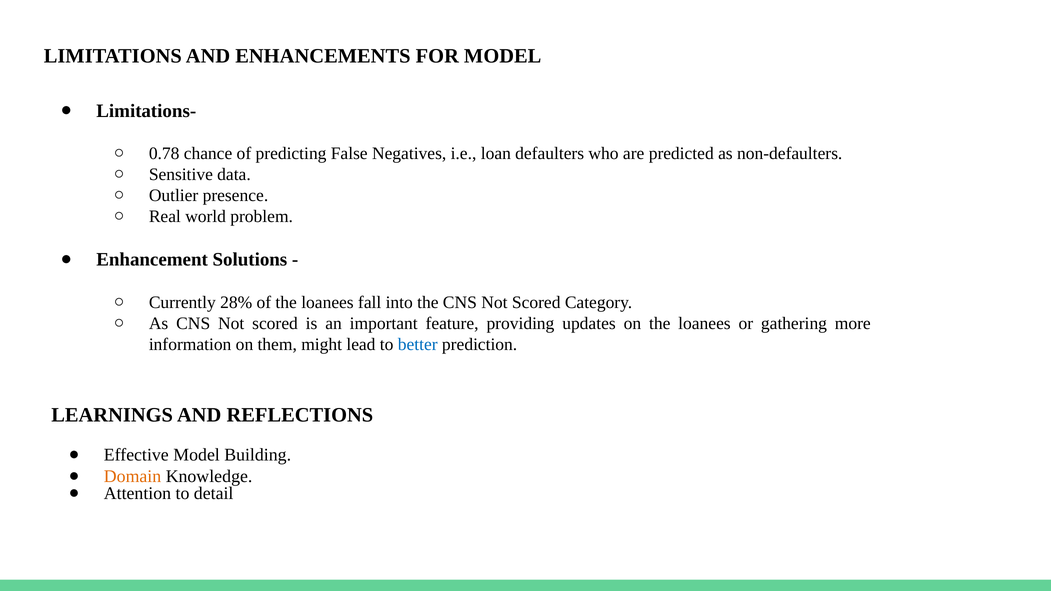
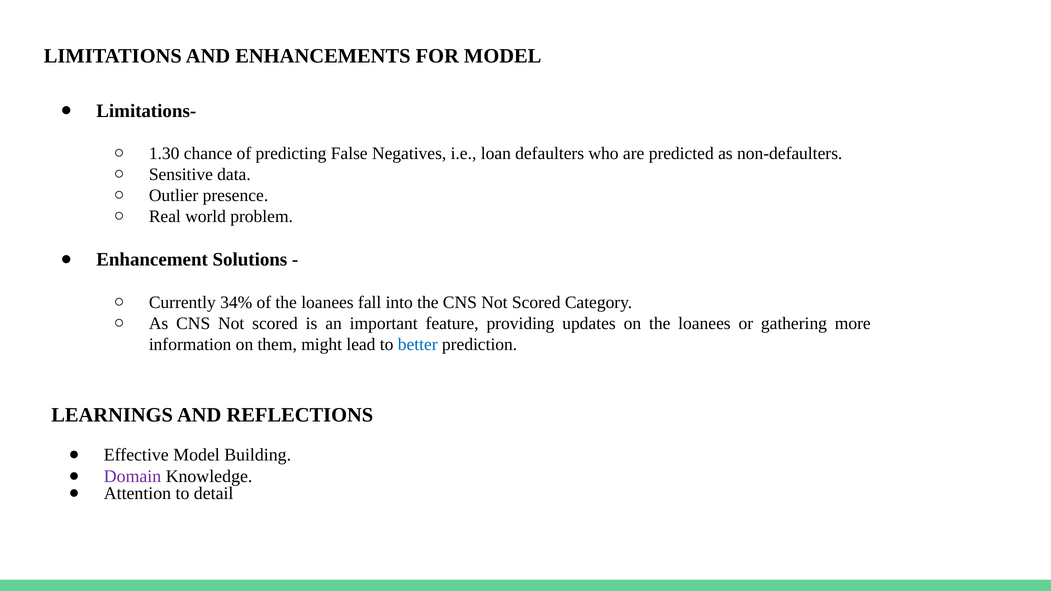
0.78: 0.78 -> 1.30 (164, 154)
28%: 28% -> 34% (236, 303)
Domain colour: orange -> purple (133, 476)
